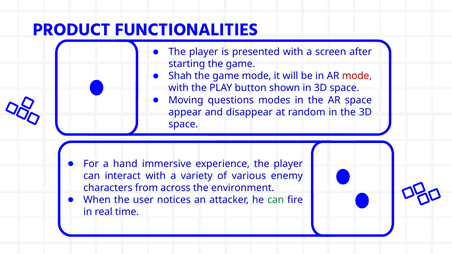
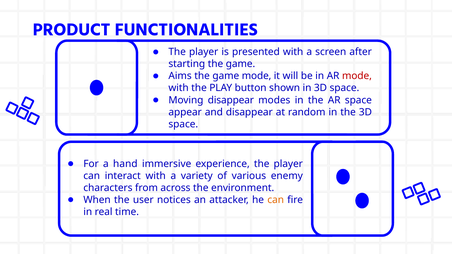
Shah: Shah -> Aims (180, 76)
Moving questions: questions -> disappear (231, 100)
can colour: green -> orange (276, 200)
